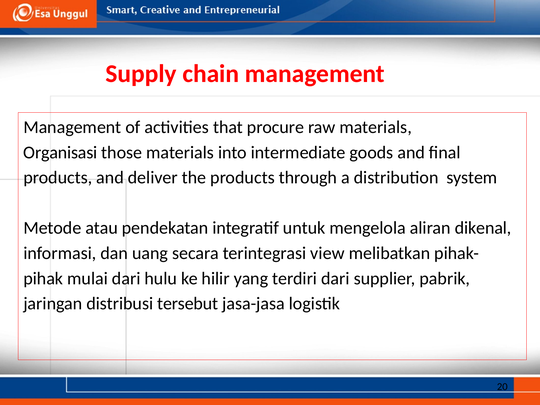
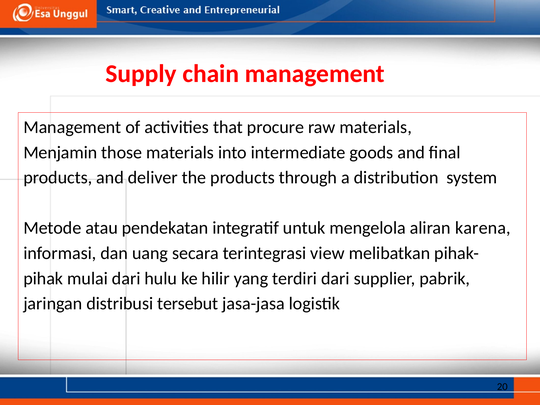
Organisasi: Organisasi -> Menjamin (60, 152)
dikenal: dikenal -> karena (483, 228)
